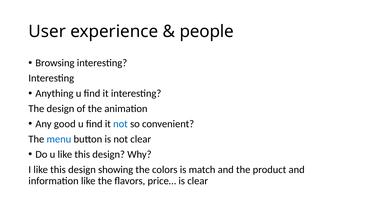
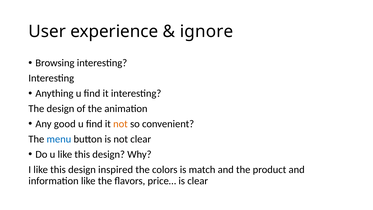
people: people -> ignore (206, 31)
not colour: blue -> orange (120, 124)
showing: showing -> inspired (116, 169)
